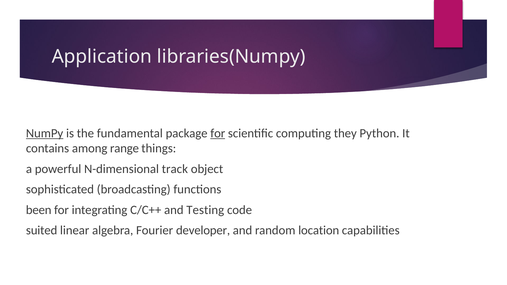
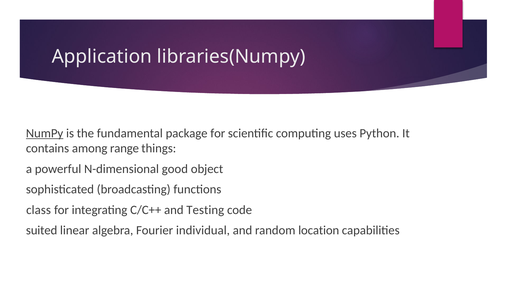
for underline: present -> none (218, 133)
they: they -> uses (345, 133)
track: track -> good (175, 169)
been: been -> class (39, 210)
developer: developer -> individual (203, 231)
